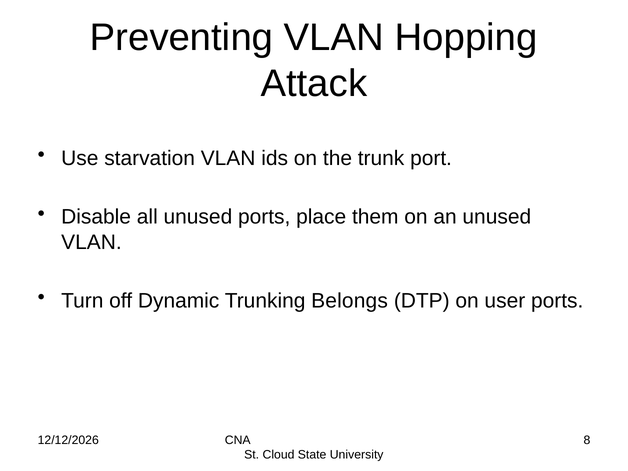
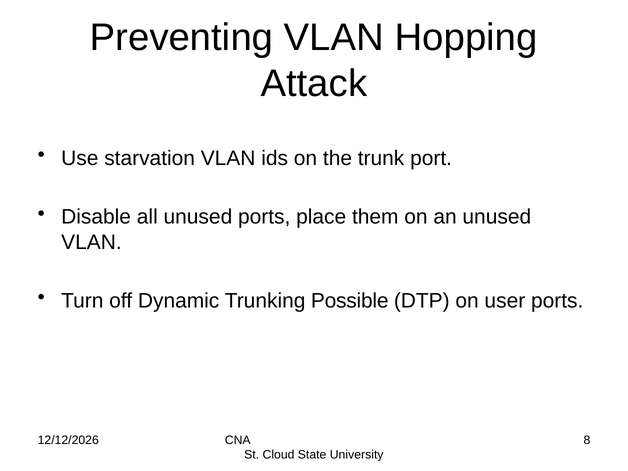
Belongs: Belongs -> Possible (350, 301)
